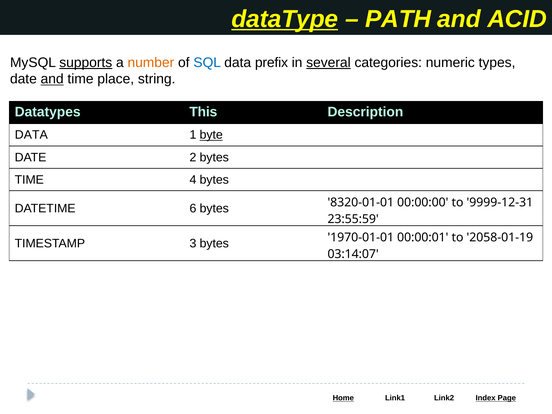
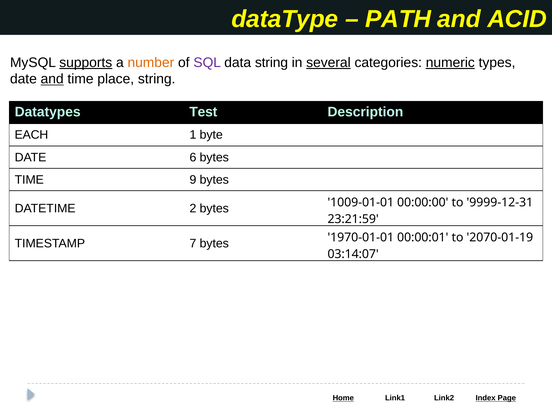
dataType underline: present -> none (285, 19)
SQL colour: blue -> purple (207, 63)
data prefix: prefix -> string (271, 63)
numeric underline: none -> present (450, 63)
This: This -> Test (203, 112)
DATA: DATA -> EACH (31, 135)
byte underline: present -> none (211, 135)
2: 2 -> 6 (193, 157)
4: 4 -> 9 (193, 180)
6: 6 -> 2 (193, 208)
8320-01-01: 8320-01-01 -> 1009-01-01 (361, 202)
23:55:59: 23:55:59 -> 23:21:59 (353, 219)
3: 3 -> 7 (193, 243)
2058-01-19: 2058-01-19 -> 2070-01-19 (500, 237)
